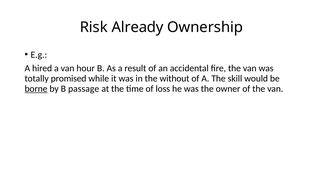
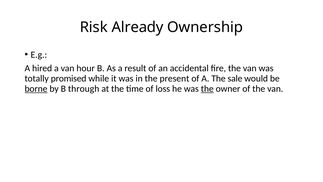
without: without -> present (174, 78)
skill: skill -> sale (235, 78)
passage: passage -> through (84, 89)
the underline: none -> present (207, 89)
